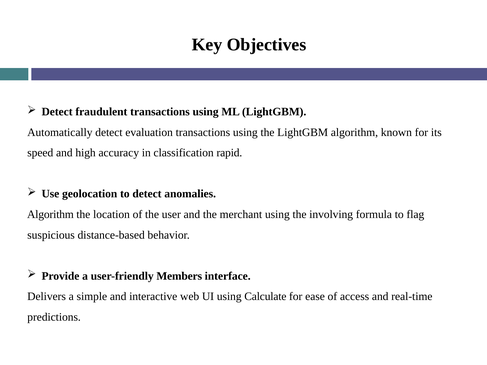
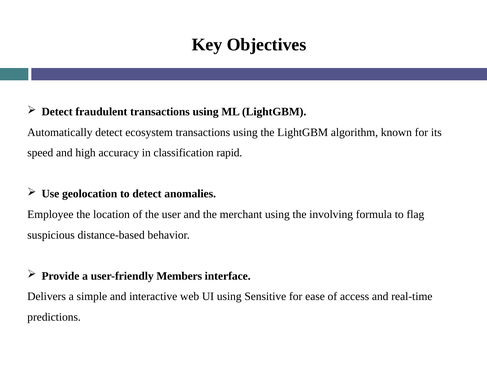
evaluation: evaluation -> ecosystem (149, 132)
Algorithm: Algorithm -> Employee (50, 215)
Calculate: Calculate -> Sensitive (265, 297)
